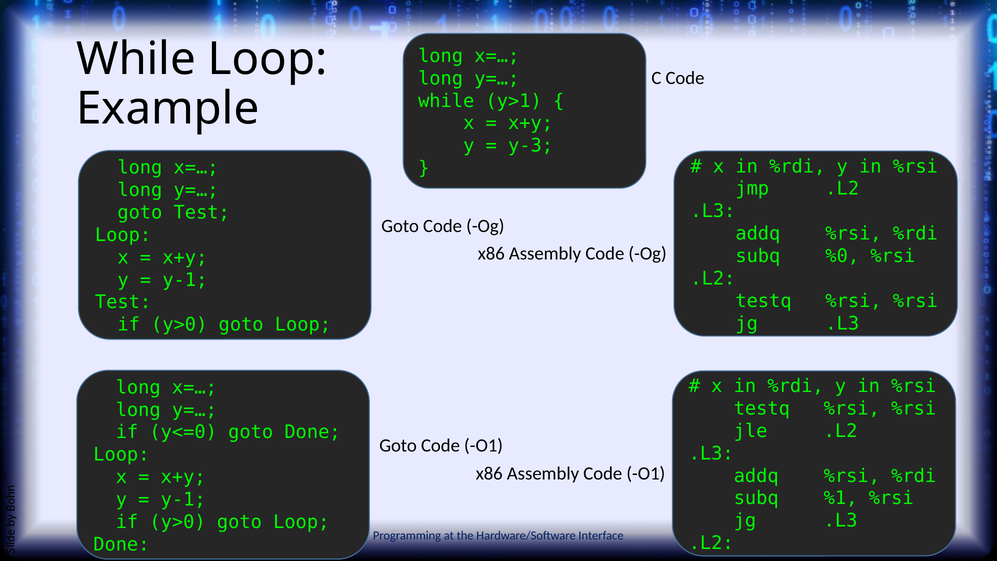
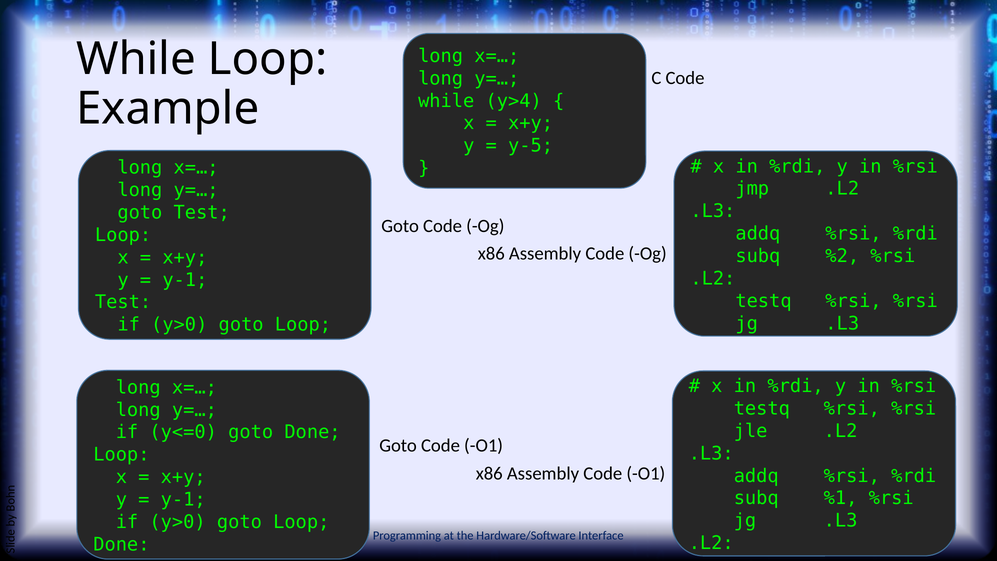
y>1: y>1 -> y>4 (514, 101)
y-3: y-3 -> y-5 (531, 146)
%0: %0 -> %2 (842, 256)
